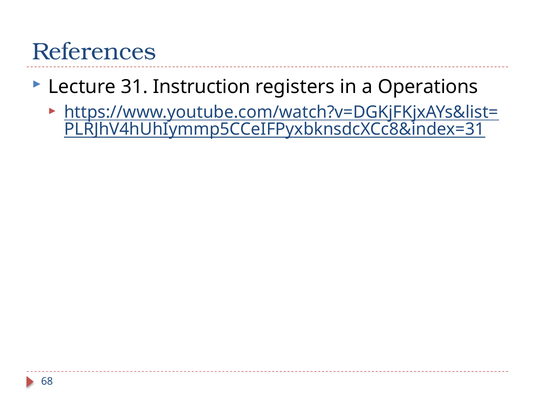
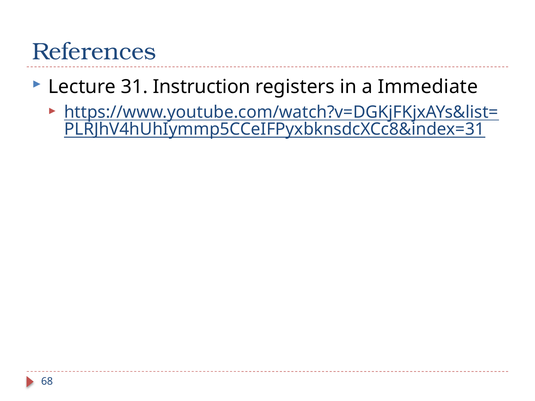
Operations: Operations -> Immediate (428, 87)
